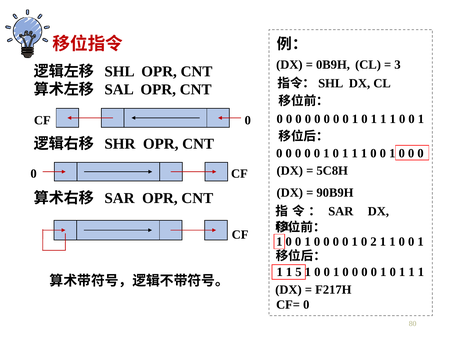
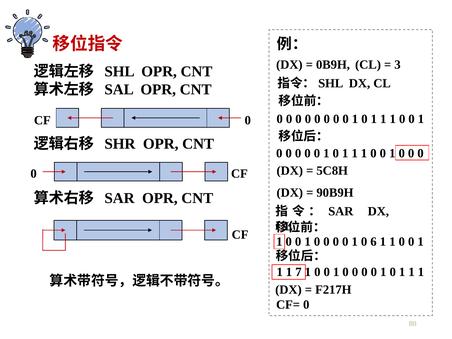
2: 2 -> 6 (374, 242)
5: 5 -> 7 (298, 272)
